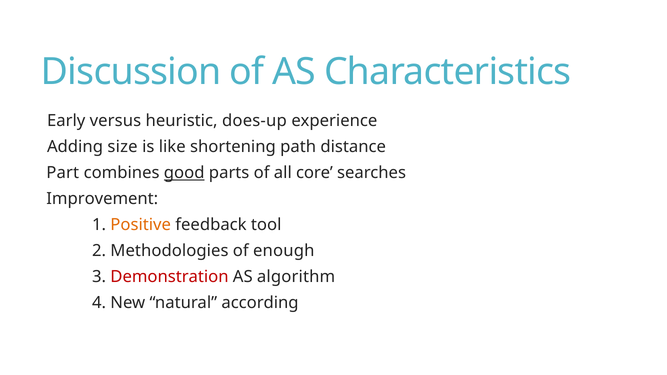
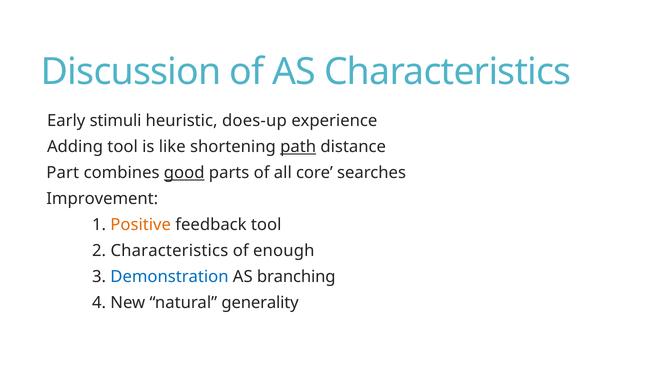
versus: versus -> stimuli (116, 121)
Adding size: size -> tool (123, 147)
path underline: none -> present (298, 147)
2 Methodologies: Methodologies -> Characteristics (169, 251)
Demonstration colour: red -> blue (169, 277)
algorithm: algorithm -> branching (296, 277)
according: according -> generality (260, 303)
